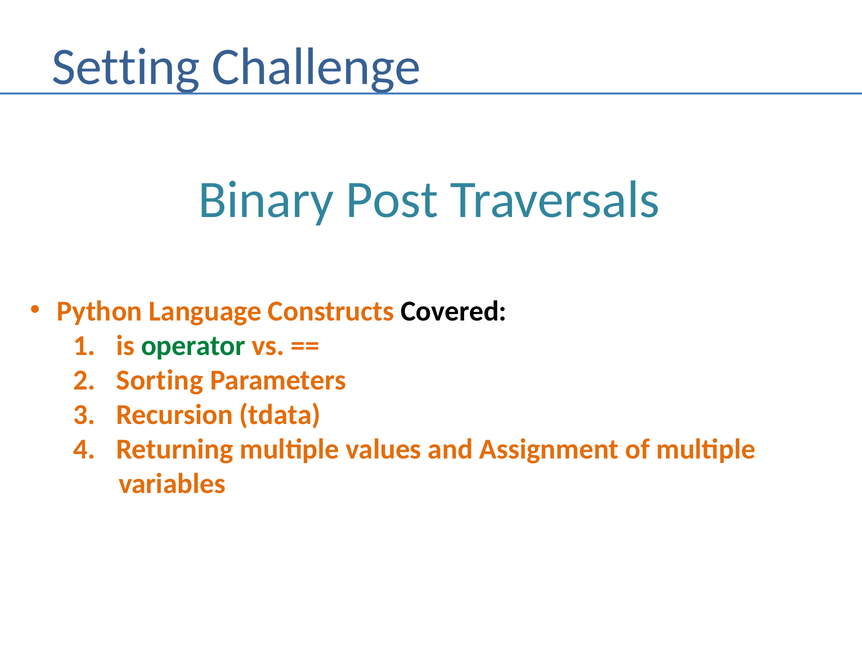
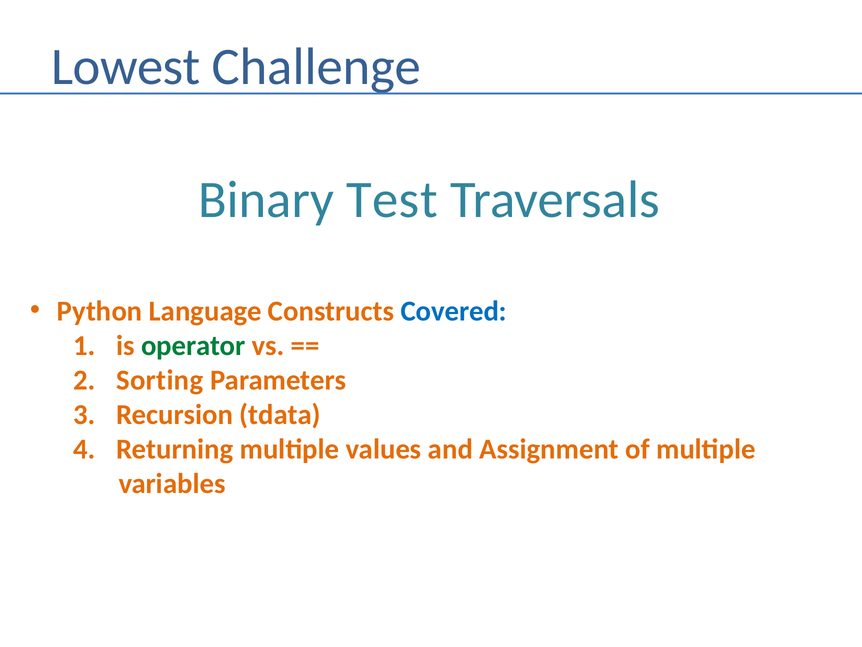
Setting: Setting -> Lowest (126, 67)
Post: Post -> Test (392, 200)
Covered colour: black -> blue (454, 311)
